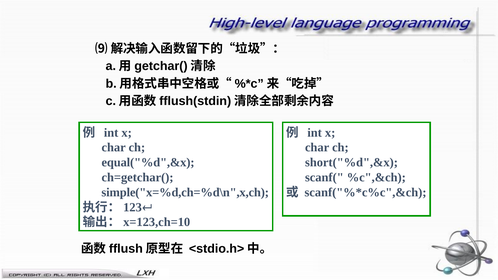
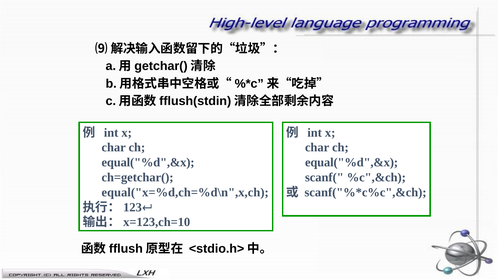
short("%d",&x: short("%d",&x -> equal("%d",&x (352, 163)
simple("x=%d,ch=%d\n",x,ch: simple("x=%d,ch=%d\n",x,ch -> equal("x=%d,ch=%d\n",x,ch (185, 192)
